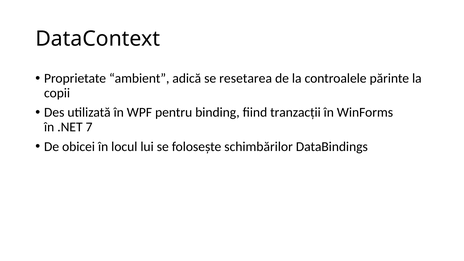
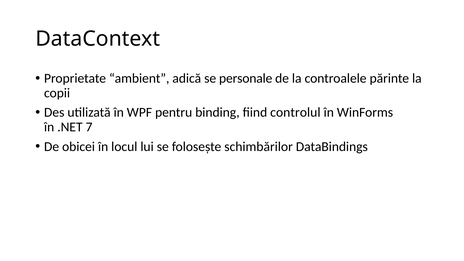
resetarea: resetarea -> personale (246, 78)
tranzacții: tranzacții -> controlul (295, 113)
